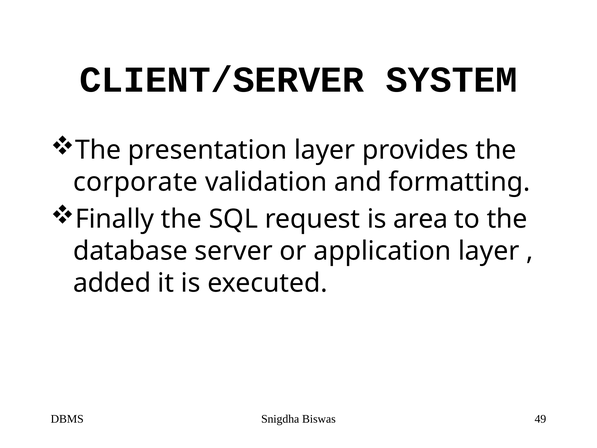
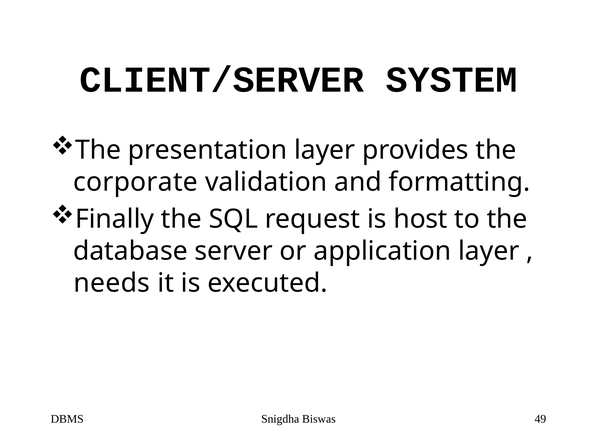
area: area -> host (421, 219)
added: added -> needs (112, 283)
